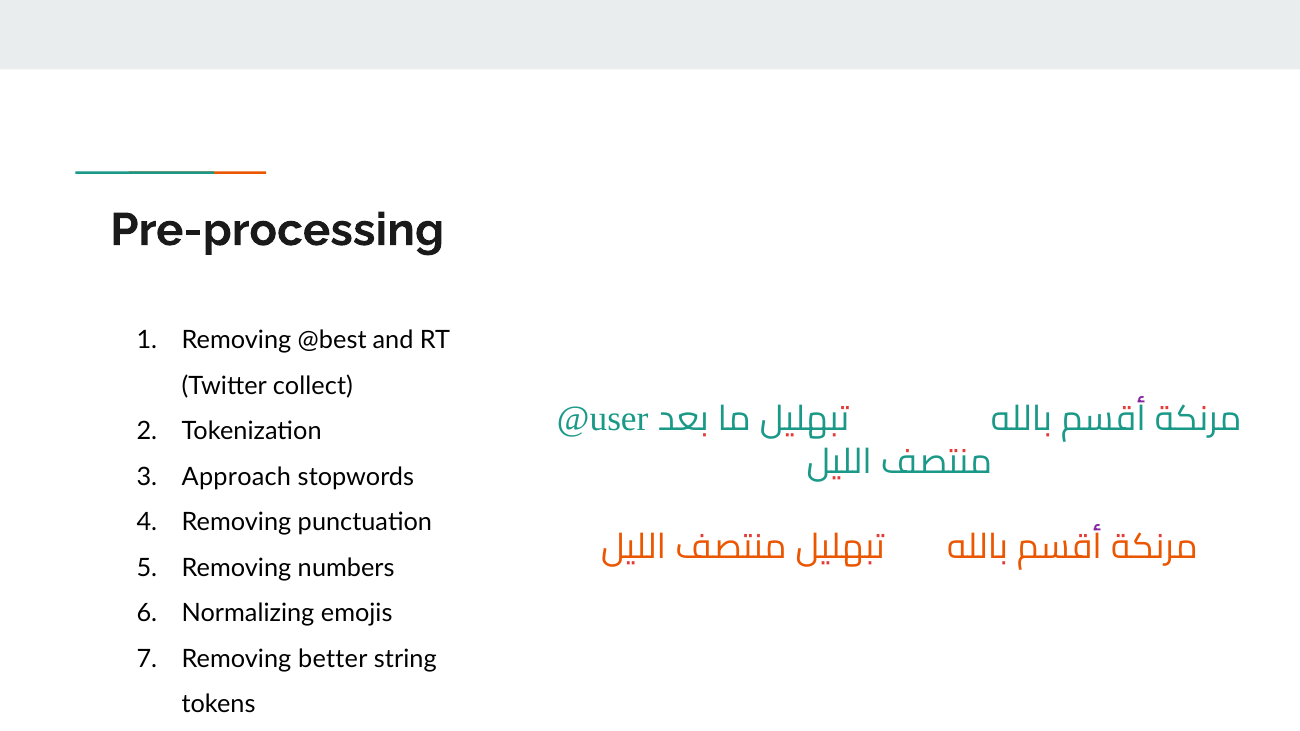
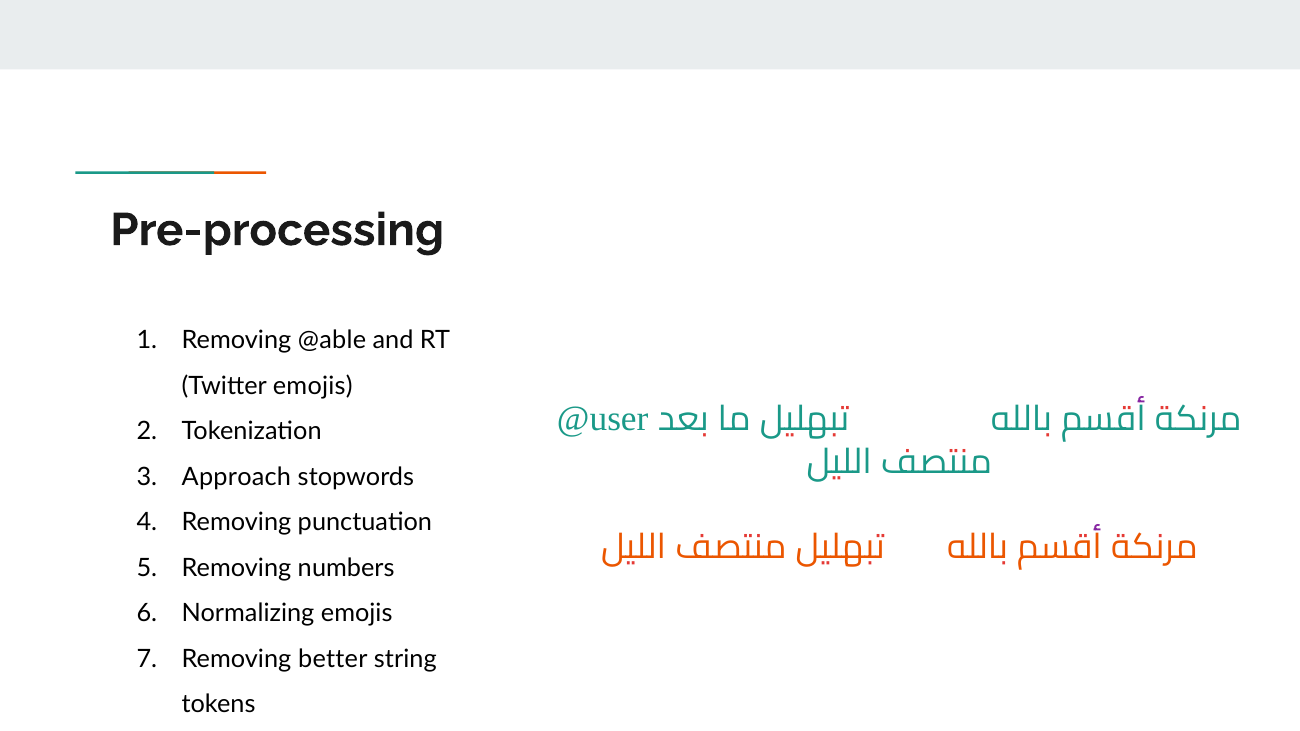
@best: @best -> @able (332, 341)
Twitter collect: collect -> emojis (313, 386)
